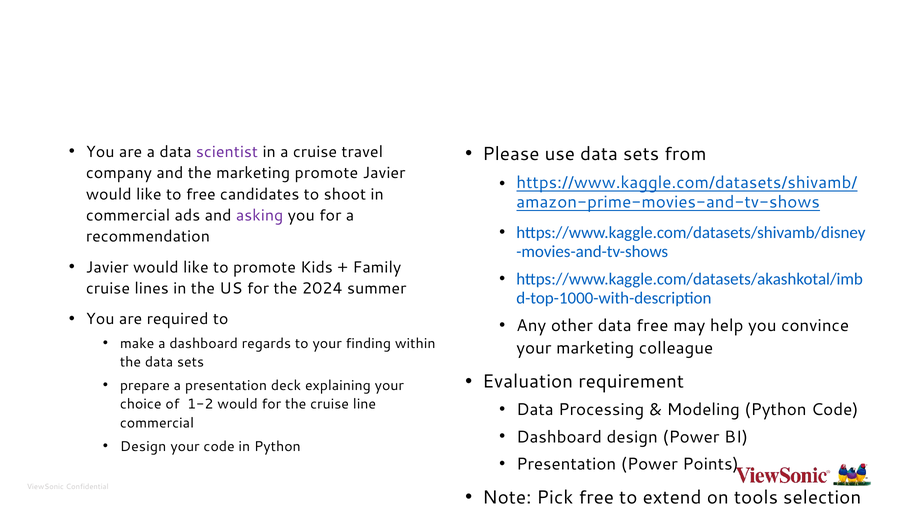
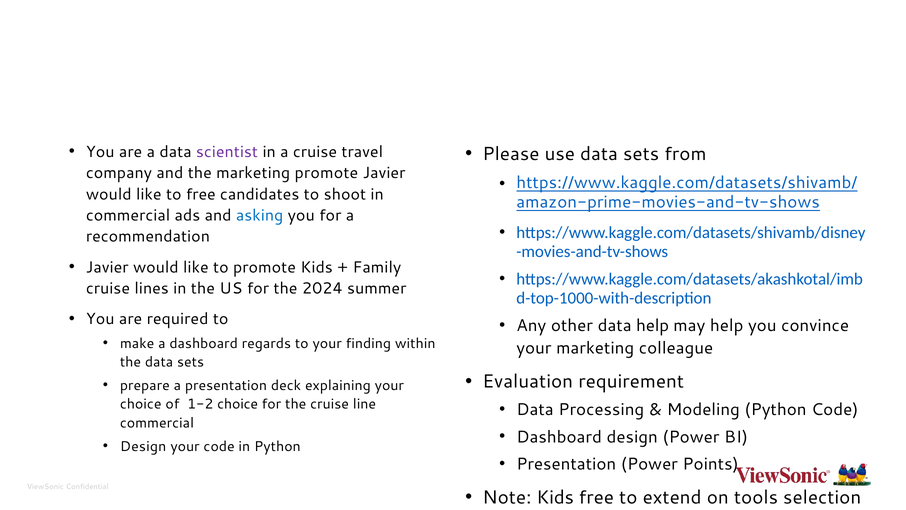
asking colour: purple -> blue (260, 215)
data free: free -> help (653, 326)
1-2 would: would -> choice (238, 404)
Note Pick: Pick -> Kids (555, 497)
